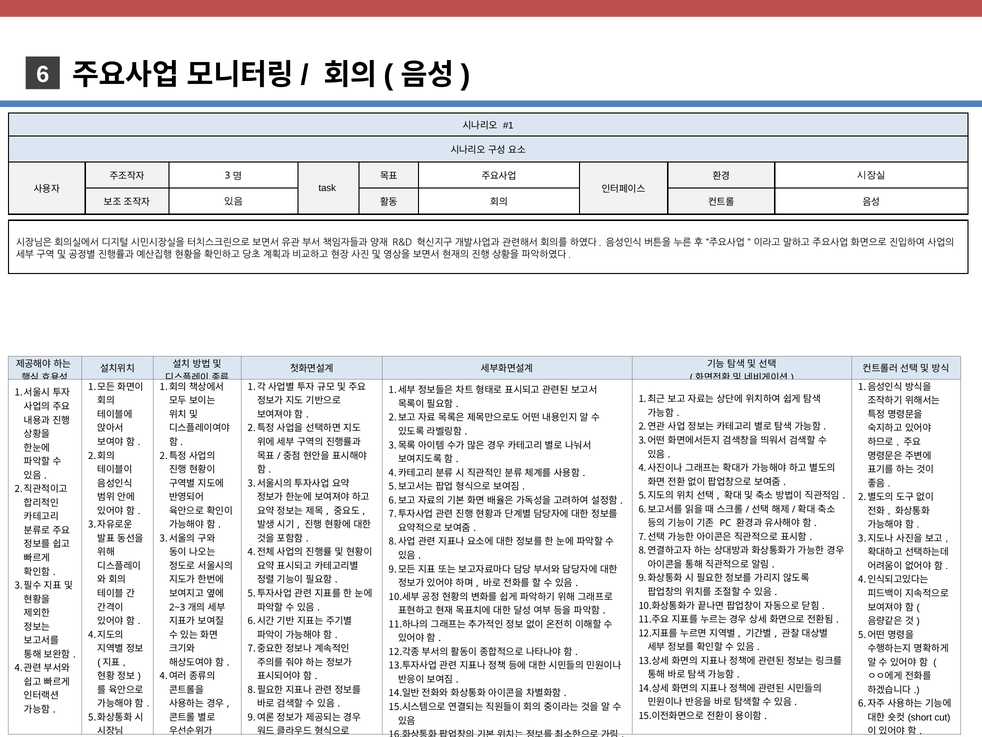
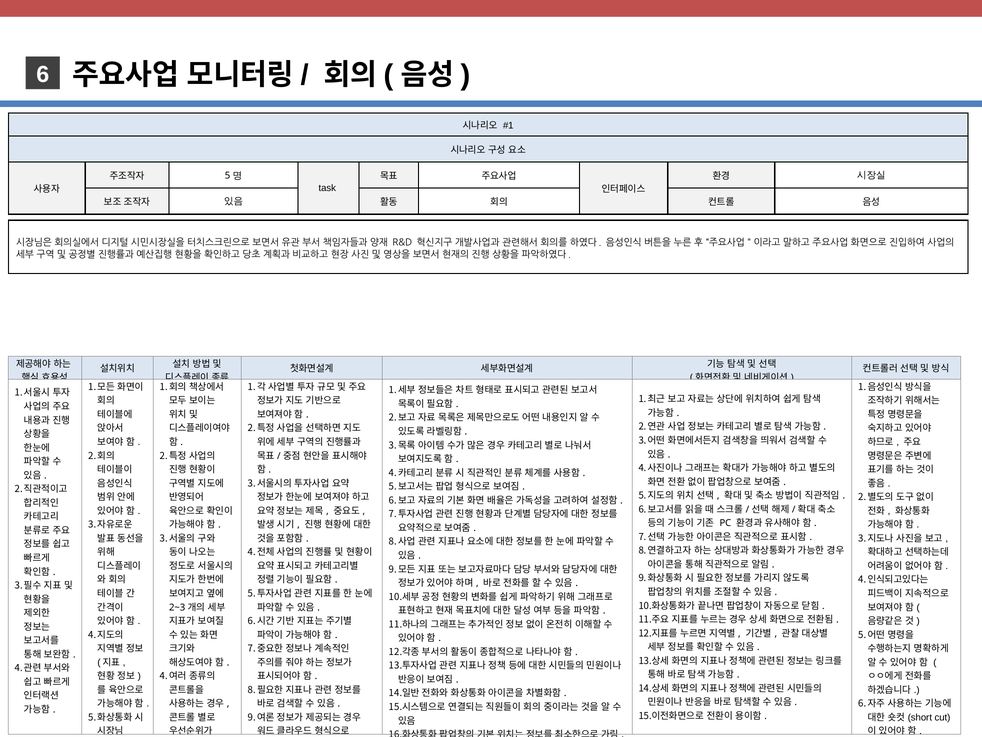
3: 3 -> 5 (228, 176)
